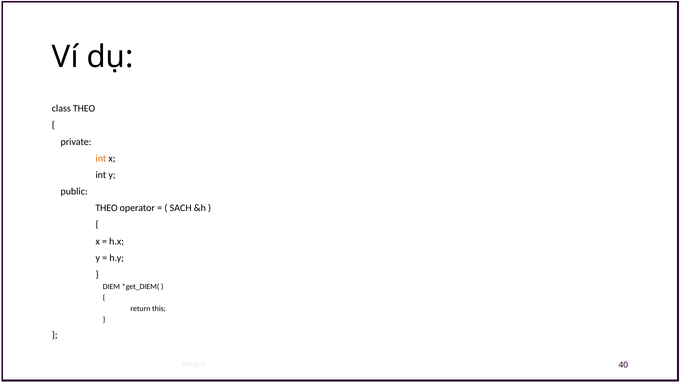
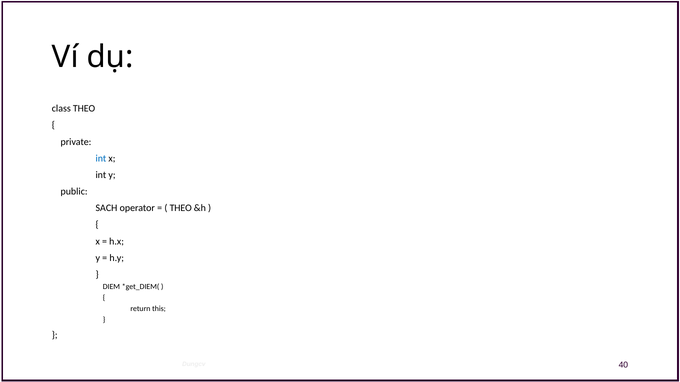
int colour: orange -> blue (101, 159)
THEO: THEO -> SACH (106, 208)
SACH: SACH -> THEO (181, 208)
